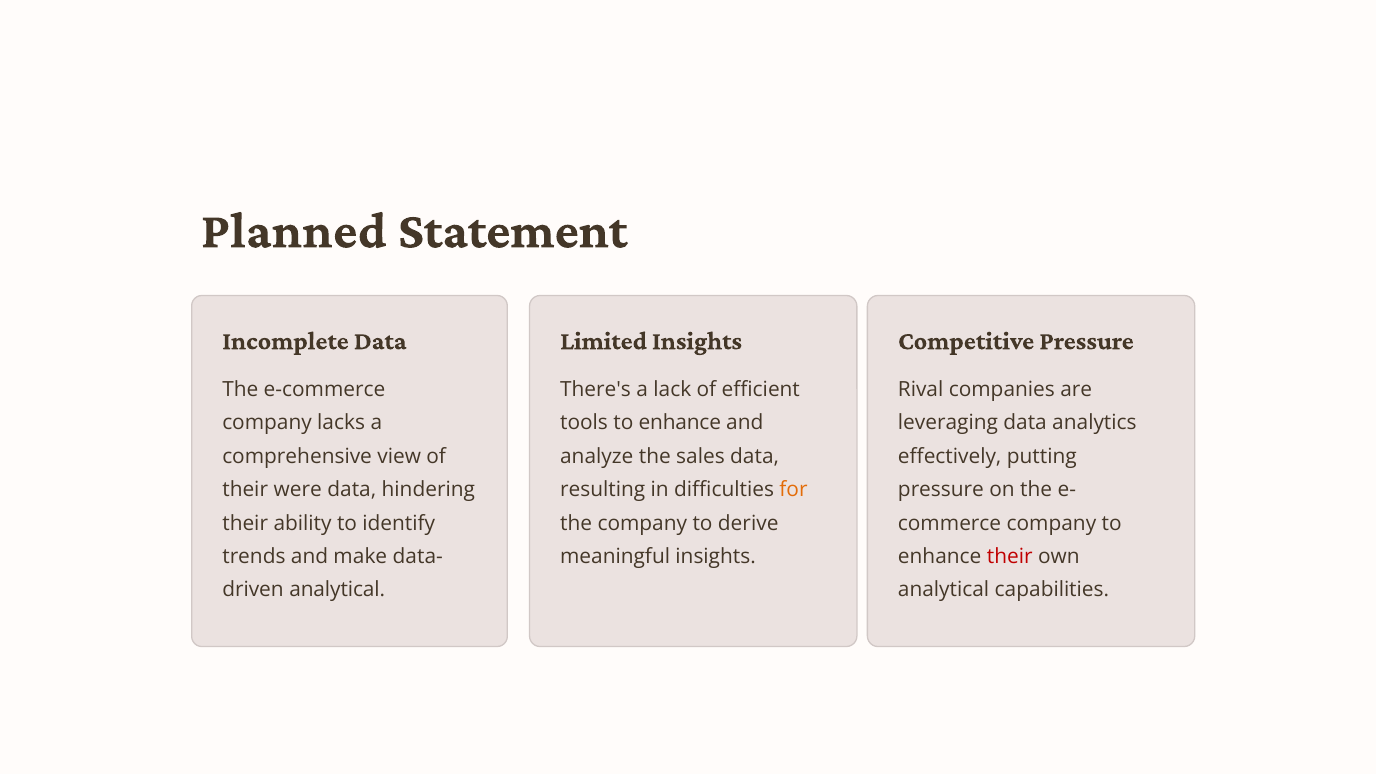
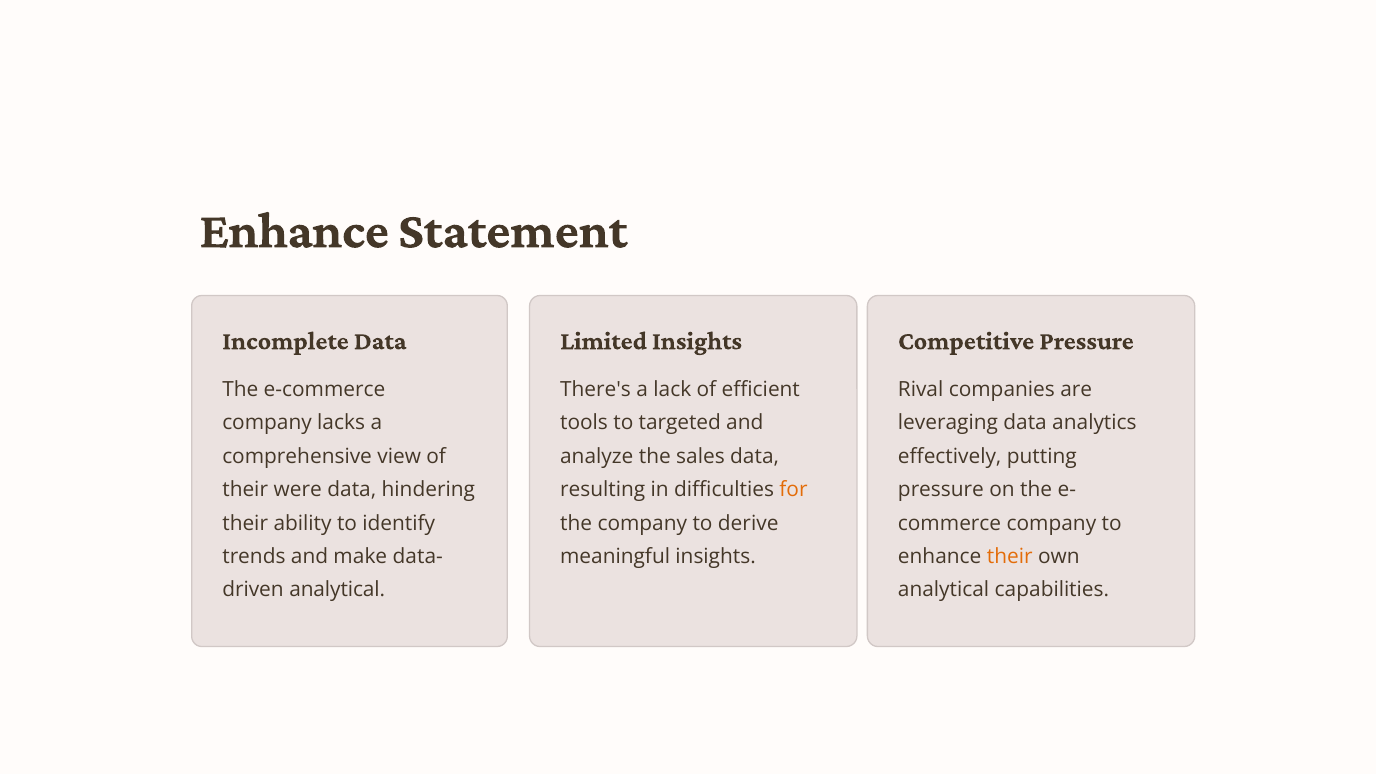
Planned: Planned -> Enhance (294, 230)
tools to enhance: enhance -> targeted (680, 423)
their colour: red -> orange (1010, 557)
